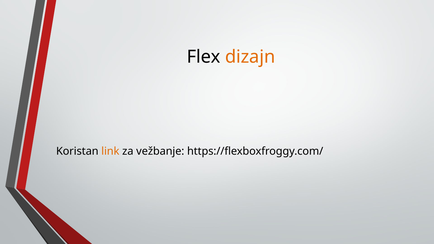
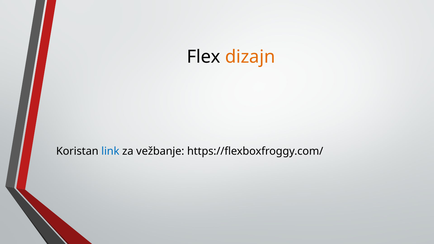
link colour: orange -> blue (110, 151)
